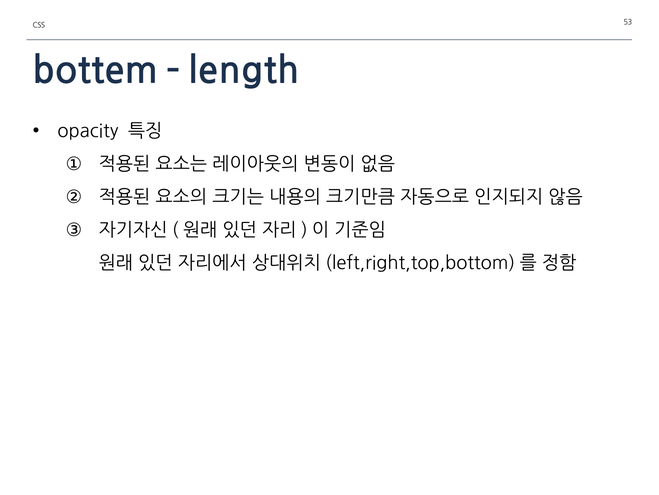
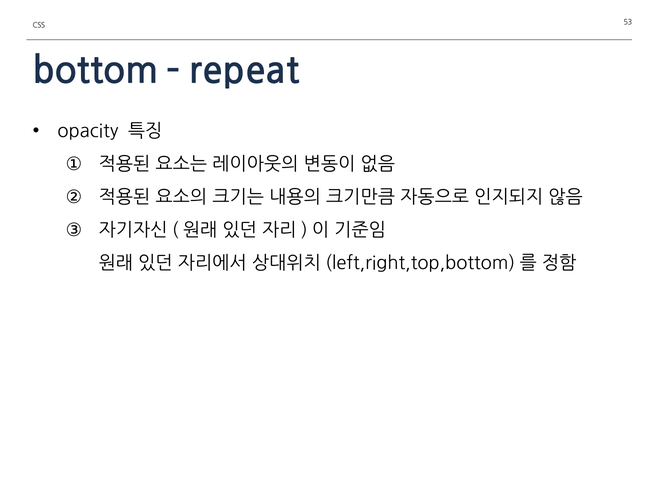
bottem: bottem -> bottom (96, 71)
length: length -> repeat (244, 71)
